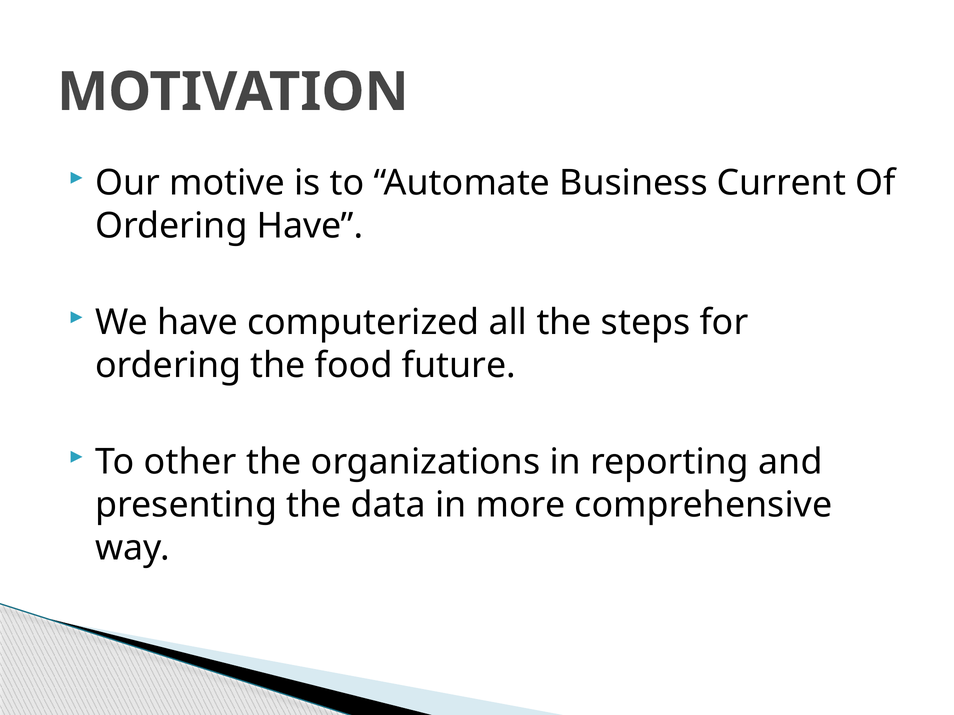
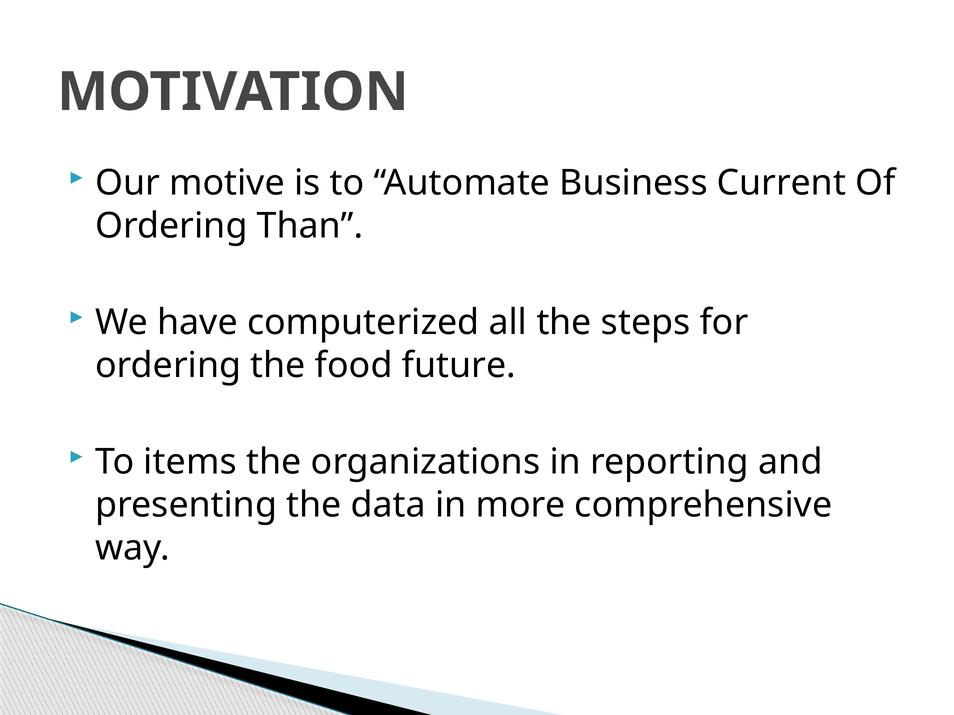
Ordering Have: Have -> Than (310, 226)
other: other -> items (190, 462)
